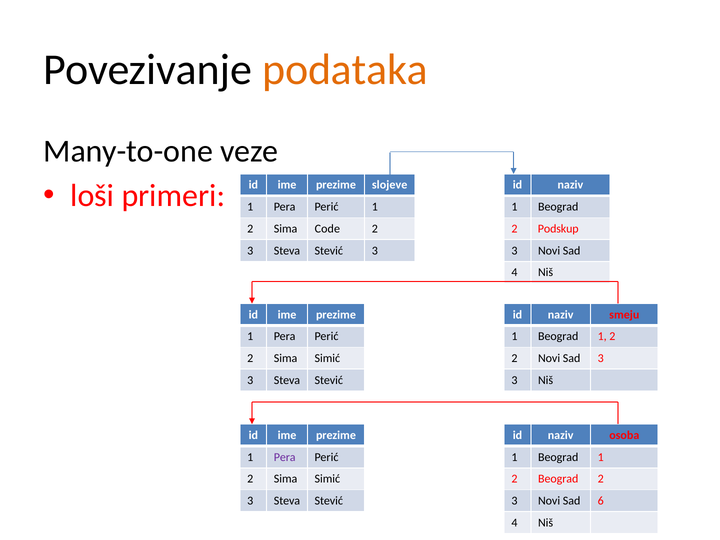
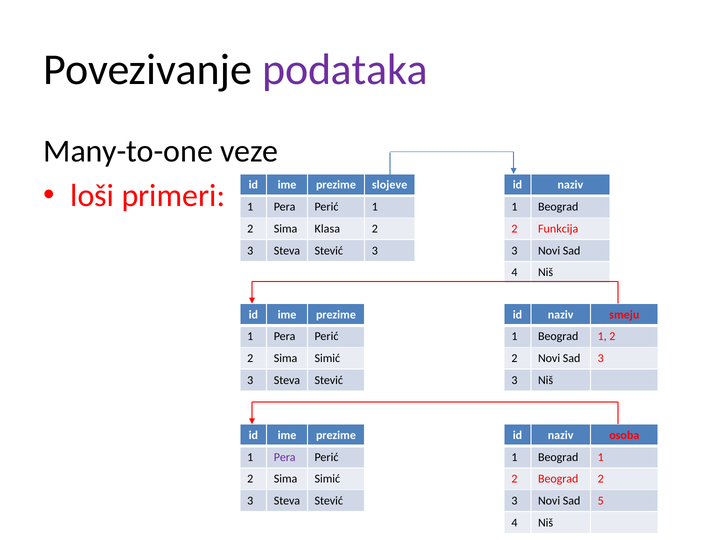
podataka colour: orange -> purple (345, 70)
Code: Code -> Klasa (327, 229)
Podskup: Podskup -> Funkcija (558, 229)
6: 6 -> 5 (601, 501)
